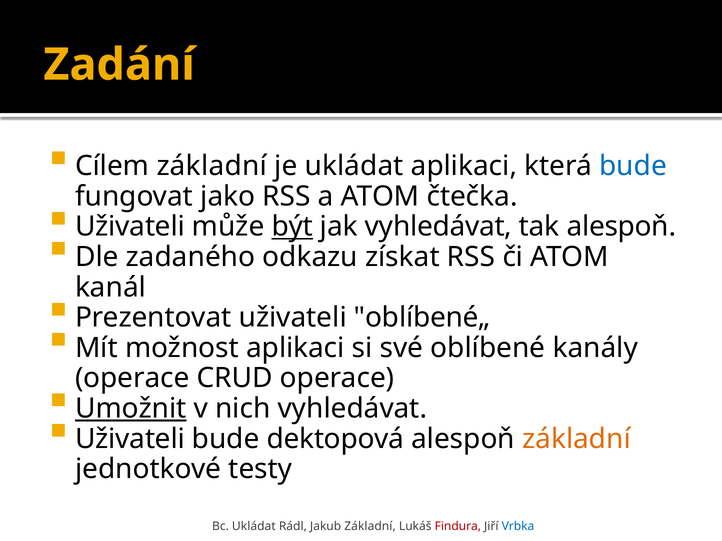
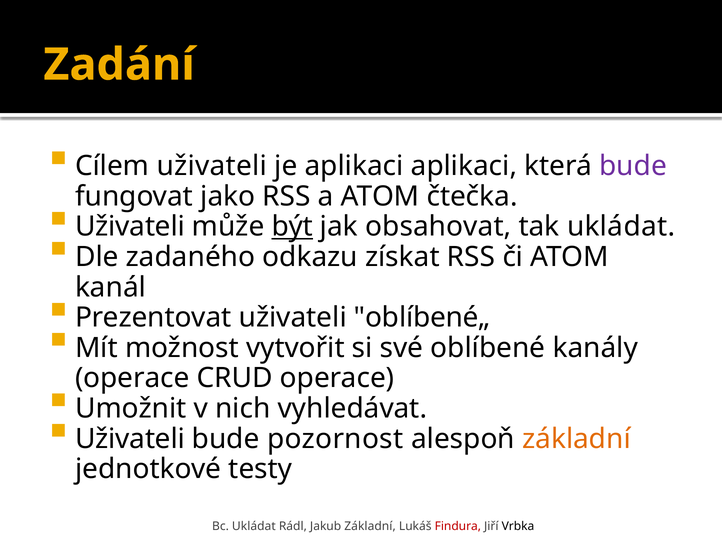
Cílem základní: základní -> uživateli (212, 166)
je ukládat: ukládat -> aplikaci (354, 166)
bude colour: blue -> purple (633, 166)
jak vyhledávat: vyhledávat -> obsahovat (438, 227)
tak alespoň: alespoň -> ukládat (621, 227)
možnost aplikaci: aplikaci -> vytvořit (295, 348)
Umožnit underline: present -> none (131, 409)
dektopová: dektopová -> pozornost (335, 439)
Vrbka colour: blue -> black (518, 527)
